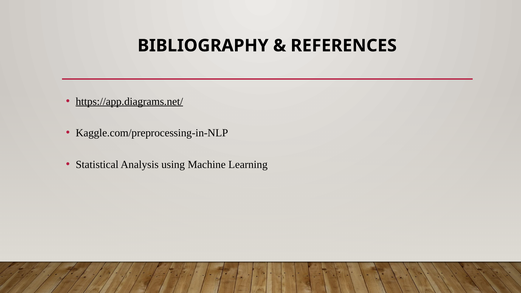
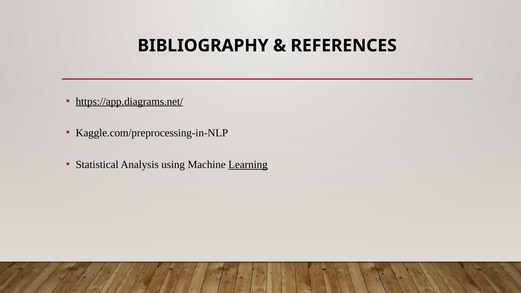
Learning underline: none -> present (248, 165)
